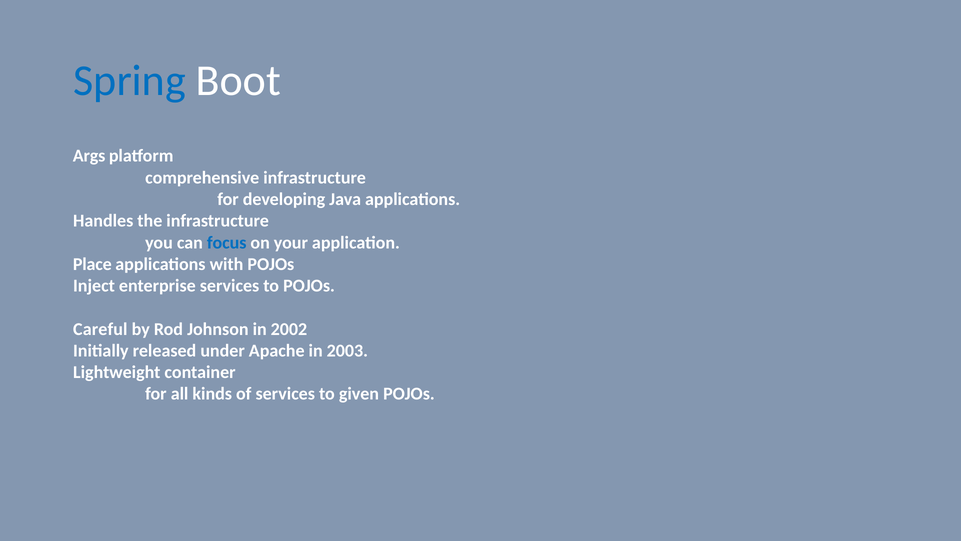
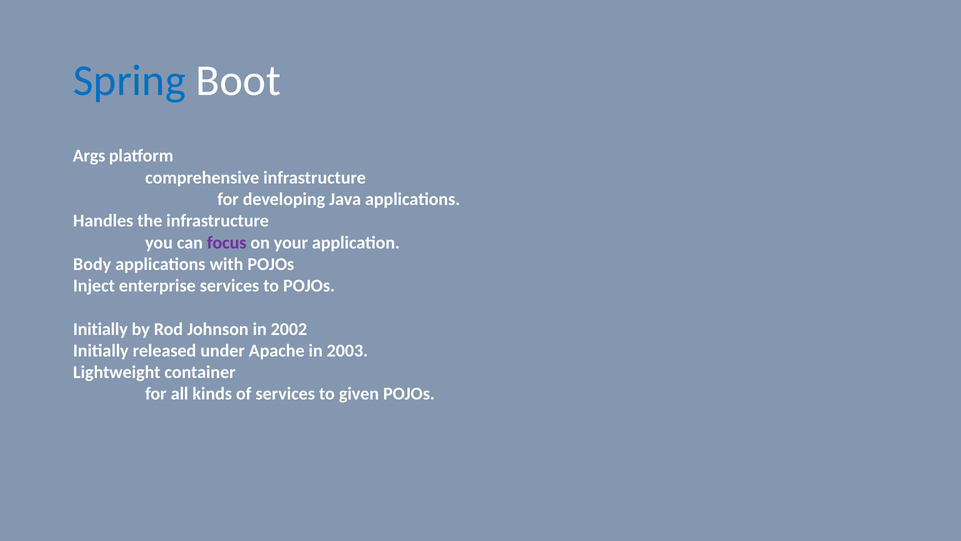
focus colour: blue -> purple (227, 242)
Place: Place -> Body (92, 264)
Careful: Careful -> Initially (100, 329)
